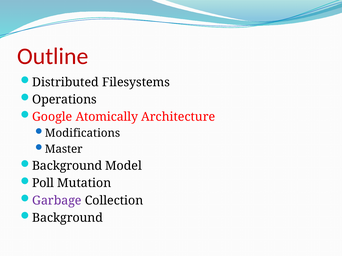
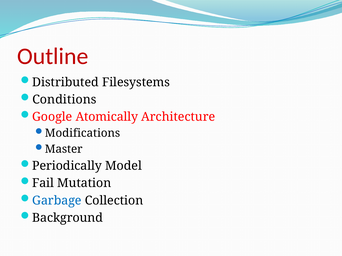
Operations: Operations -> Conditions (64, 100)
Background: Background -> Periodically (67, 166)
Poll: Poll -> Fail (43, 184)
Garbage colour: purple -> blue (57, 201)
